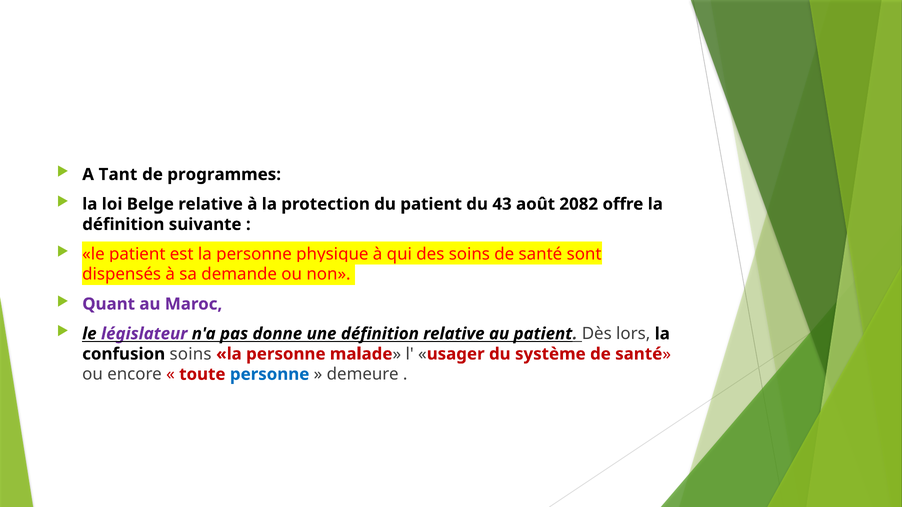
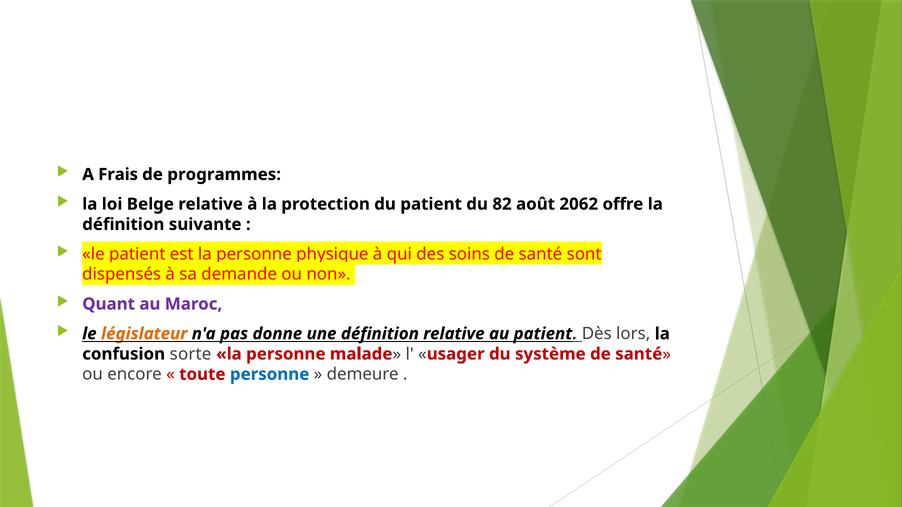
Tant: Tant -> Frais (118, 175)
43: 43 -> 82 (502, 204)
2082: 2082 -> 2062 (579, 204)
législateur colour: purple -> orange (144, 334)
confusion soins: soins -> sorte (191, 354)
